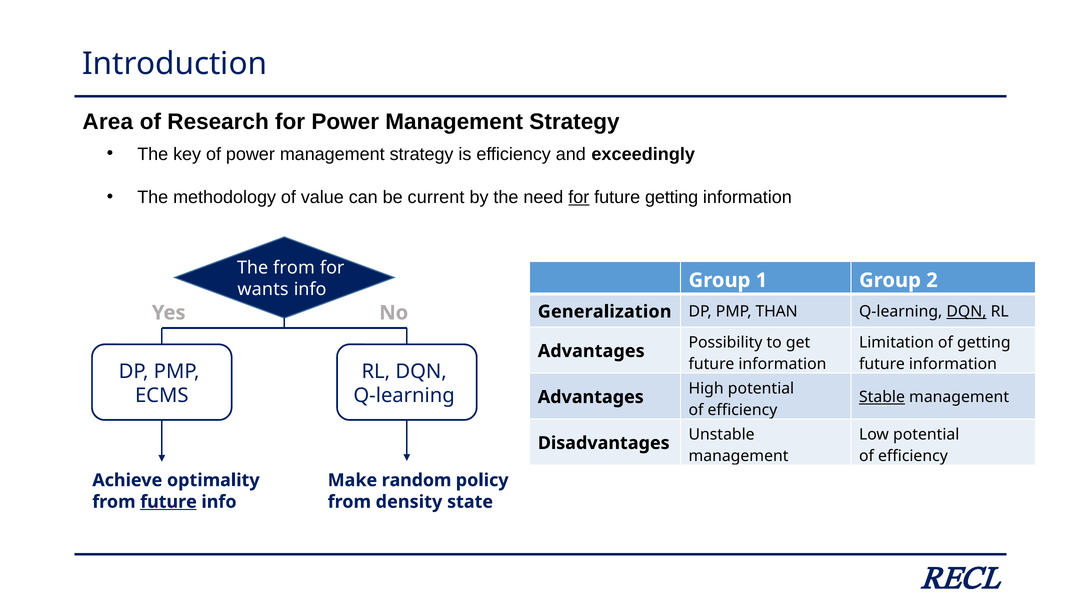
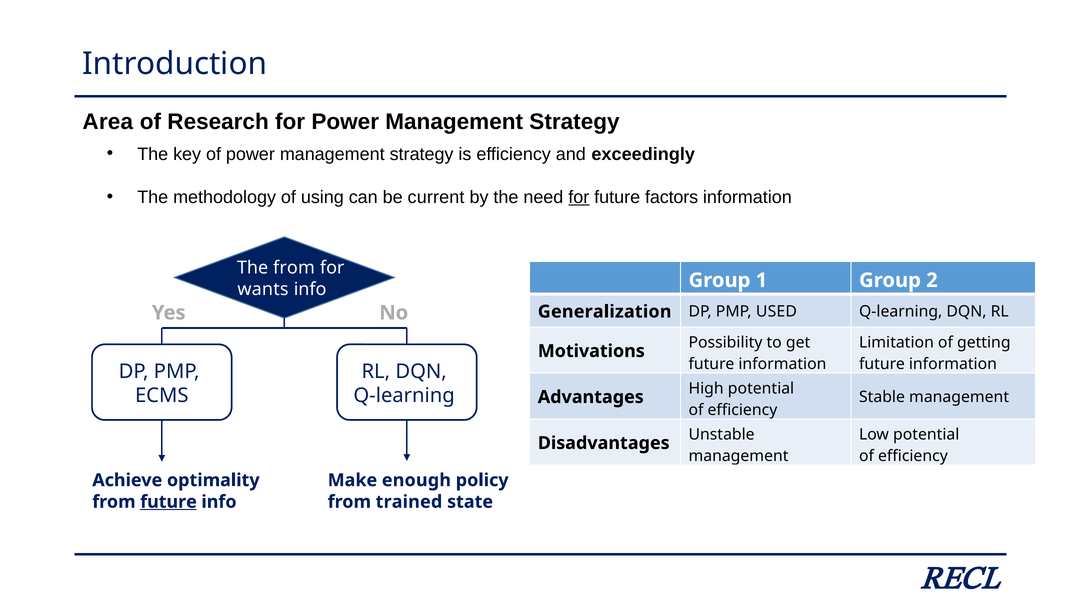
value: value -> using (322, 197)
future getting: getting -> factors (672, 197)
THAN: THAN -> USED (776, 312)
DQN underline: present -> none (967, 312)
Advantages: Advantages -> Motivations (591, 351)
Stable underline: present -> none (882, 397)
random: random -> enough (416, 480)
density: density -> trained (409, 502)
